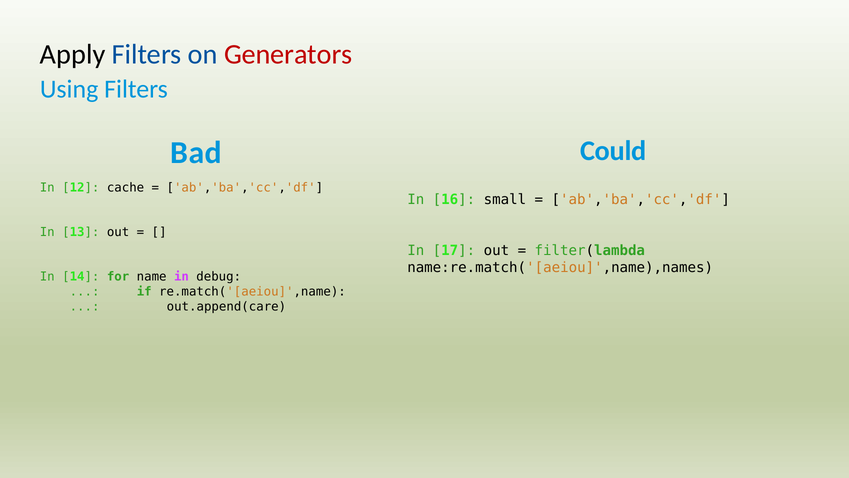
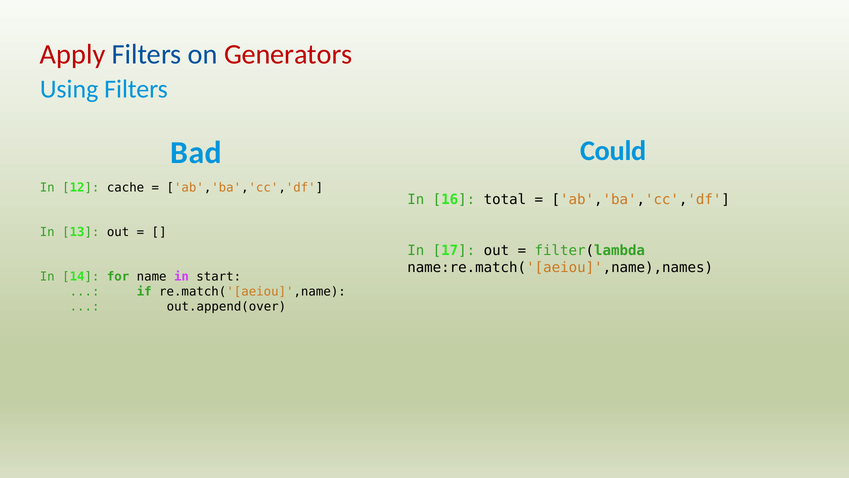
Apply colour: black -> red (73, 54)
small: small -> total (505, 199)
debug: debug -> start (219, 277)
out.append(care: out.append(care -> out.append(over (226, 306)
